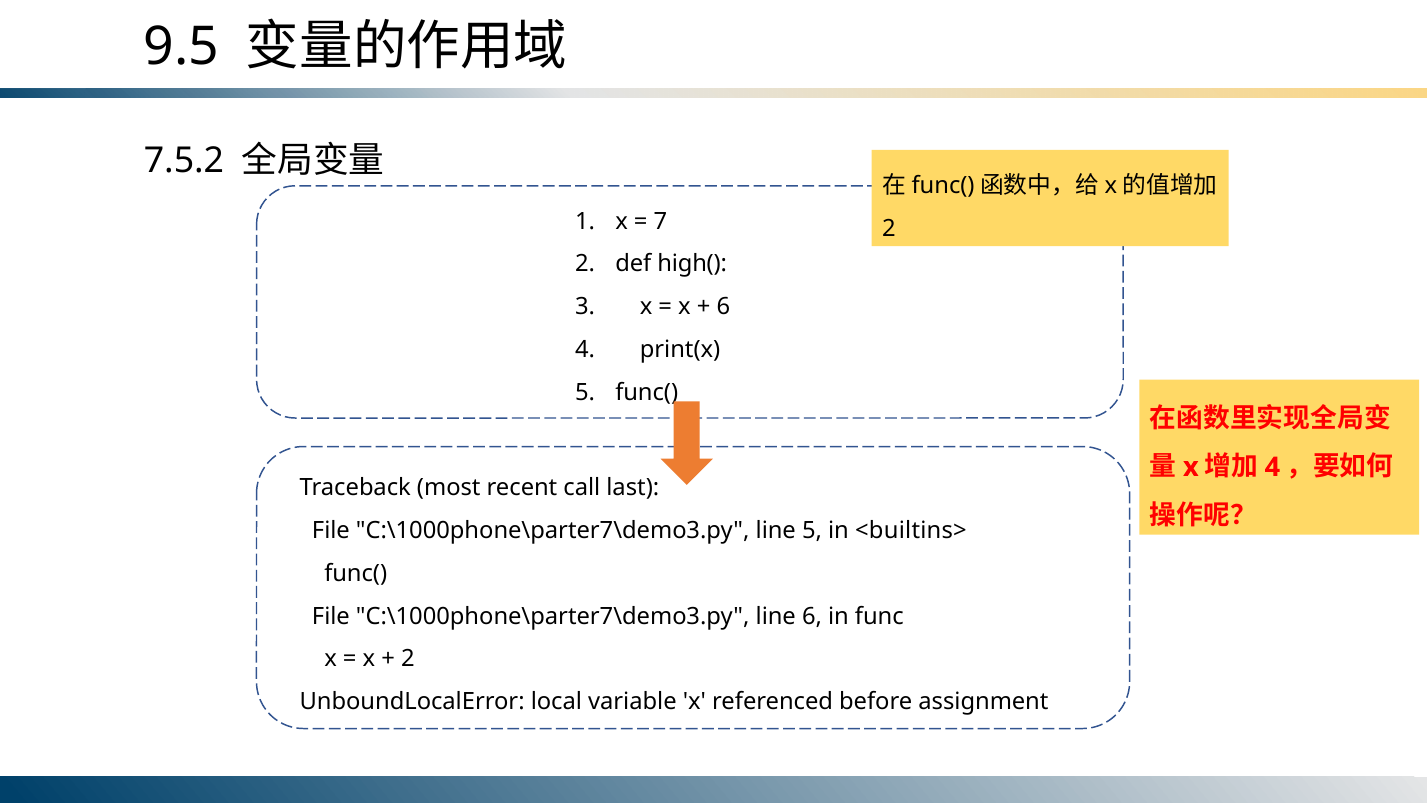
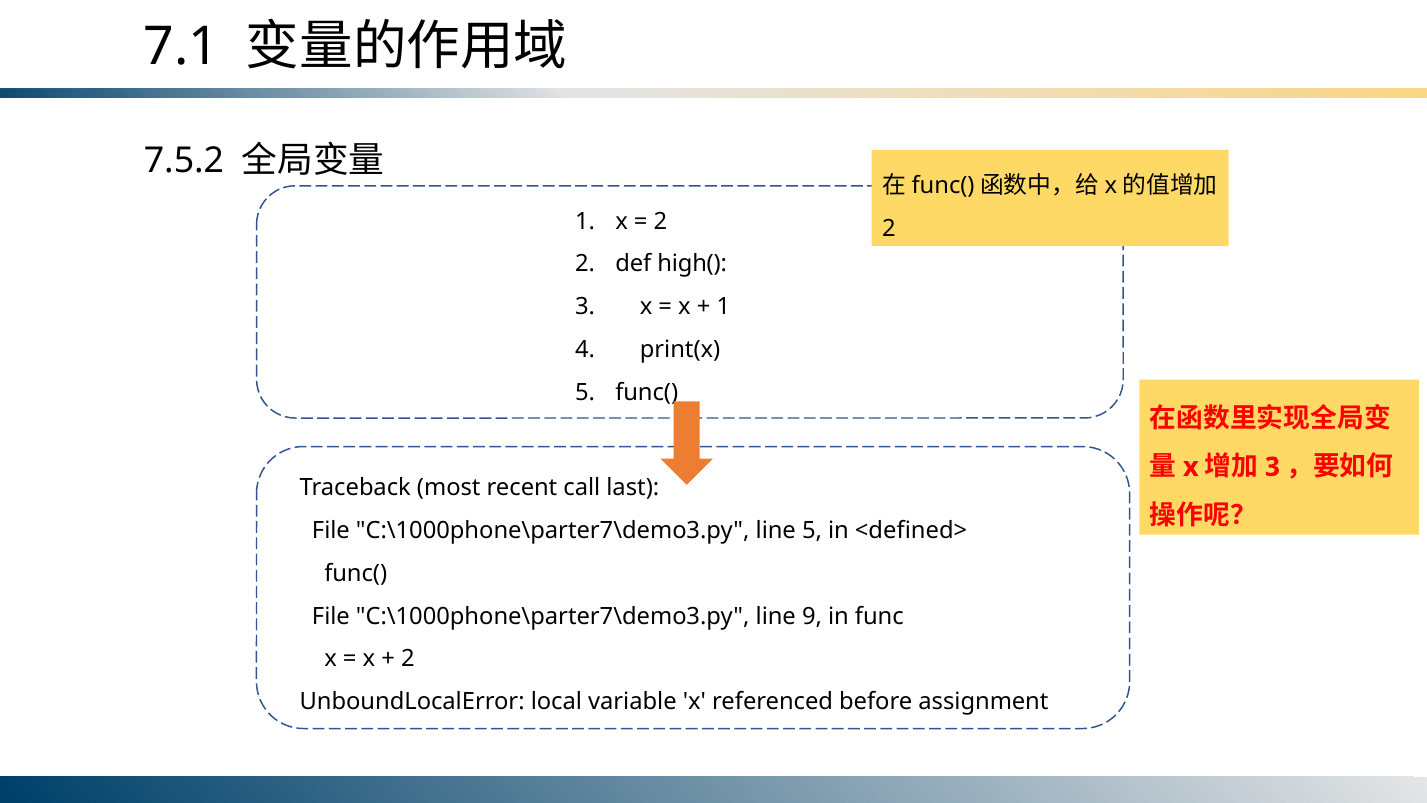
9.5: 9.5 -> 7.1 (182, 46)
7: 7 -> 2 (660, 221)
6: 6 -> 1 (723, 307)
4: 4 -> 3 (1272, 467)
<builtins>: <builtins> -> <defined> (911, 530)
line 6: 6 -> 9 (812, 616)
